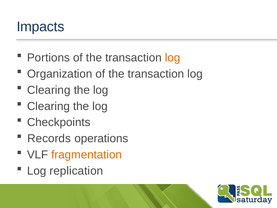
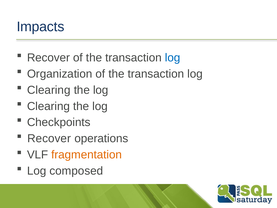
Portions: Portions -> Recover (48, 58)
log colour: orange -> blue (173, 58)
Records: Records -> Recover (49, 138)
replication: replication -> composed (76, 171)
